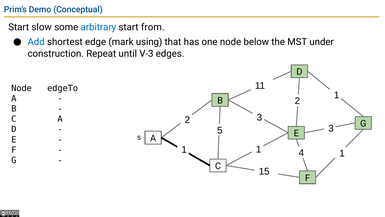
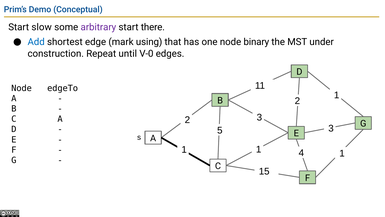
arbitrary colour: blue -> purple (98, 27)
from: from -> there (153, 27)
below: below -> binary (256, 42)
V-3: V-3 -> V-0 (146, 54)
